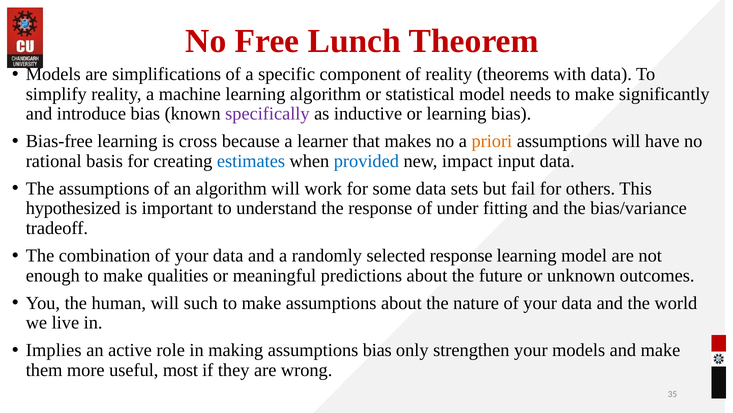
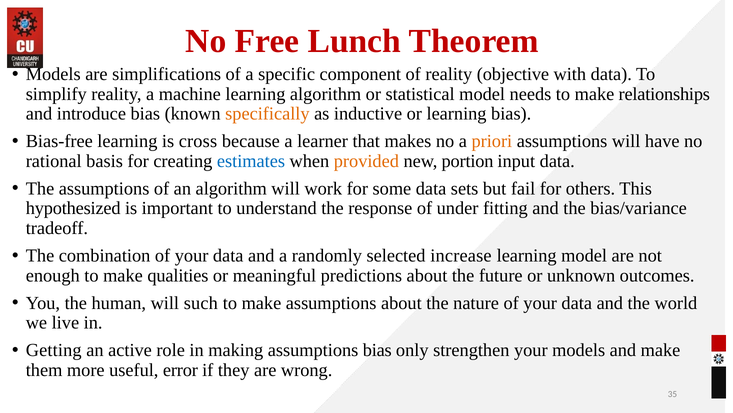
theorems: theorems -> objective (513, 74)
significantly: significantly -> relationships (664, 94)
specifically colour: purple -> orange (267, 114)
provided colour: blue -> orange (366, 161)
impact: impact -> portion (468, 161)
selected response: response -> increase (461, 255)
Implies: Implies -> Getting (54, 350)
most: most -> error (180, 369)
